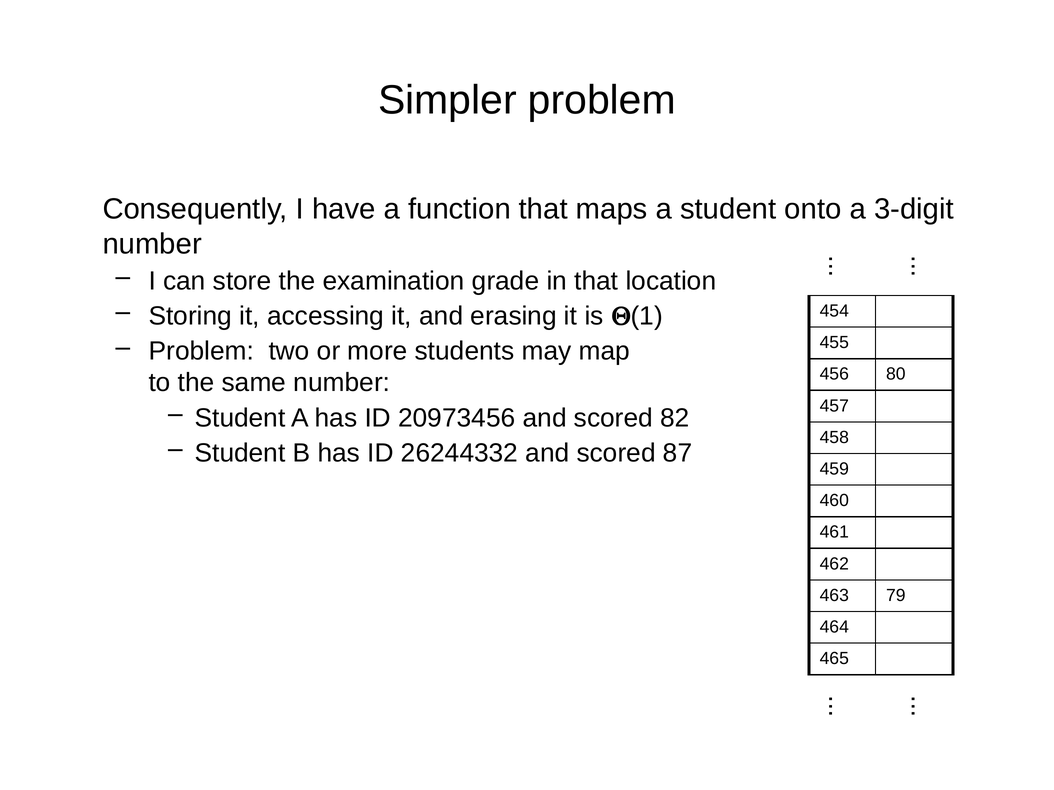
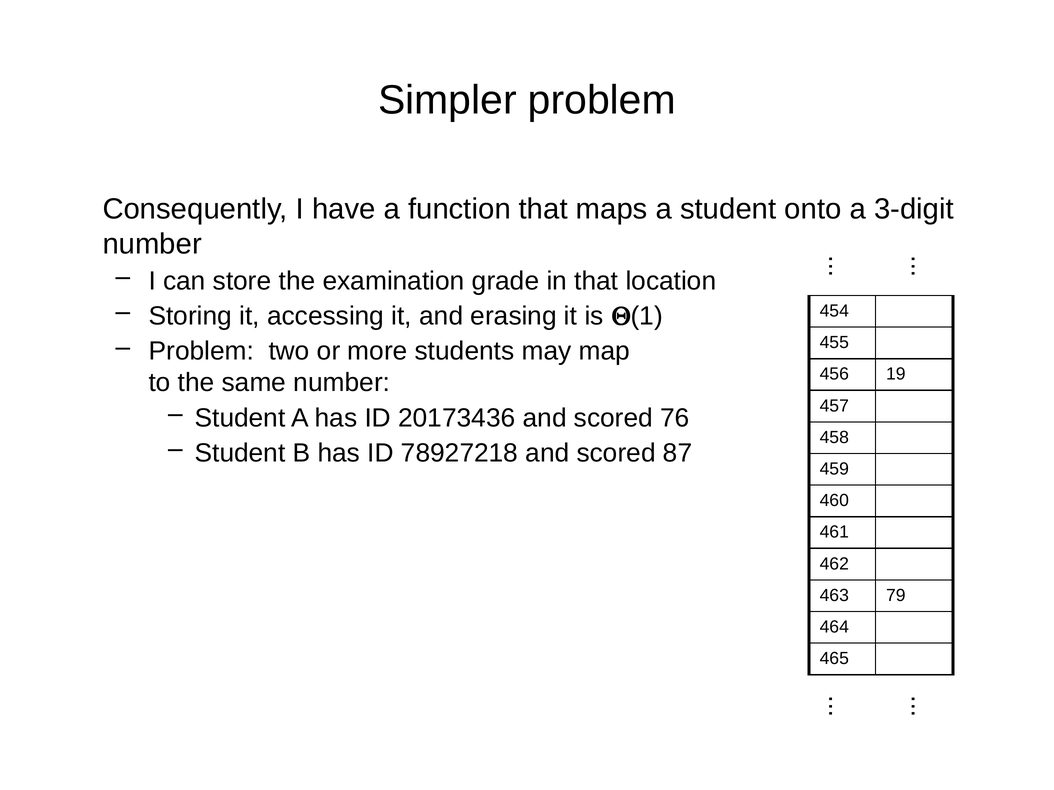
80: 80 -> 19 (896, 374)
20973456: 20973456 -> 20173436 (457, 418)
82: 82 -> 76 (675, 418)
26244332: 26244332 -> 78927218 (460, 453)
